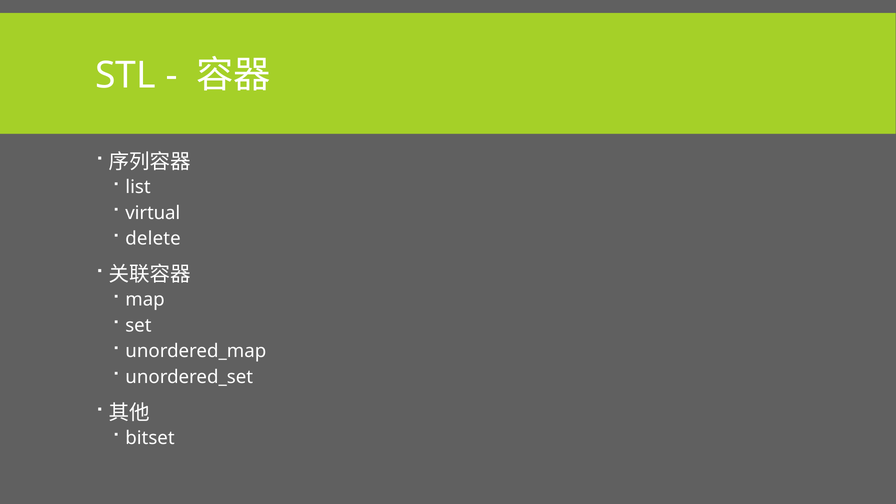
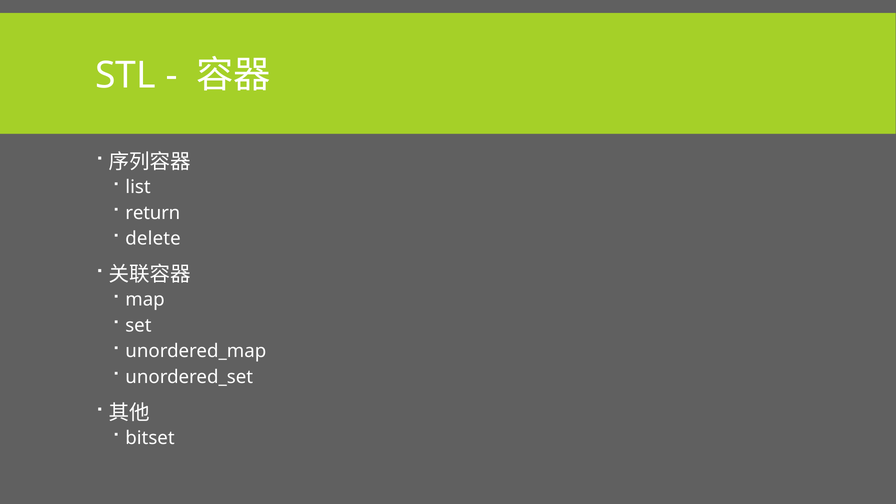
virtual: virtual -> return (153, 213)
